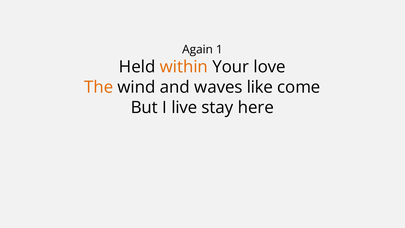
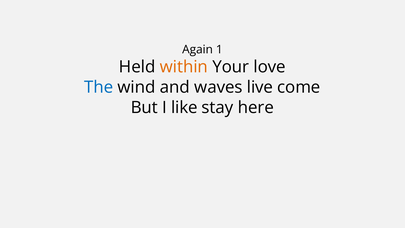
The colour: orange -> blue (99, 87)
like: like -> live (260, 87)
live: live -> like (184, 107)
